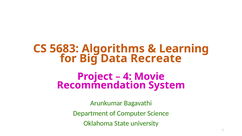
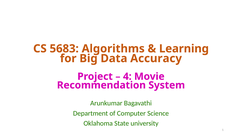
Recreate: Recreate -> Accuracy (156, 58)
